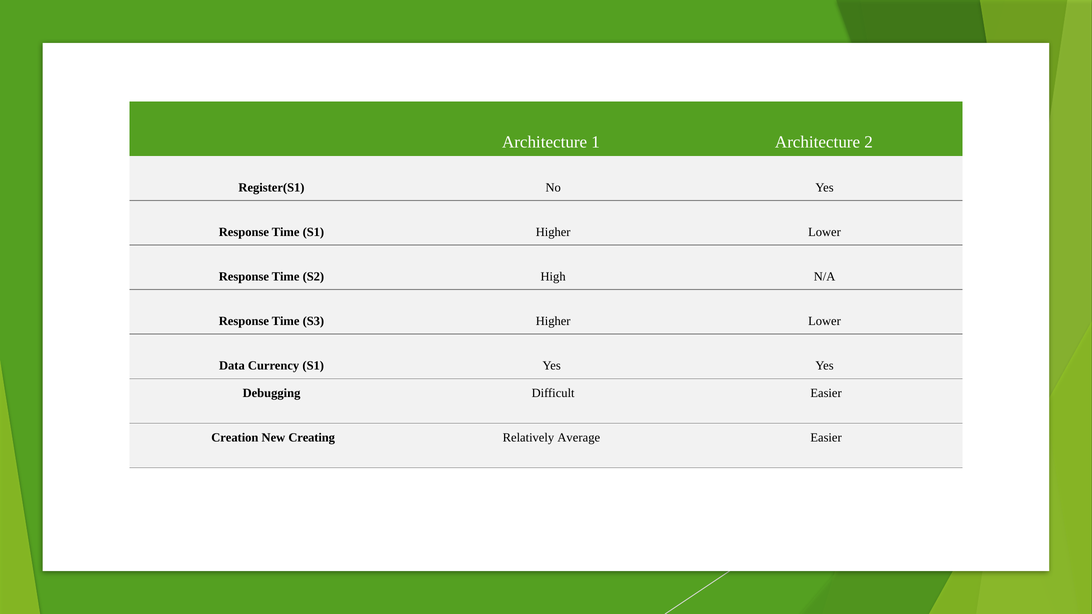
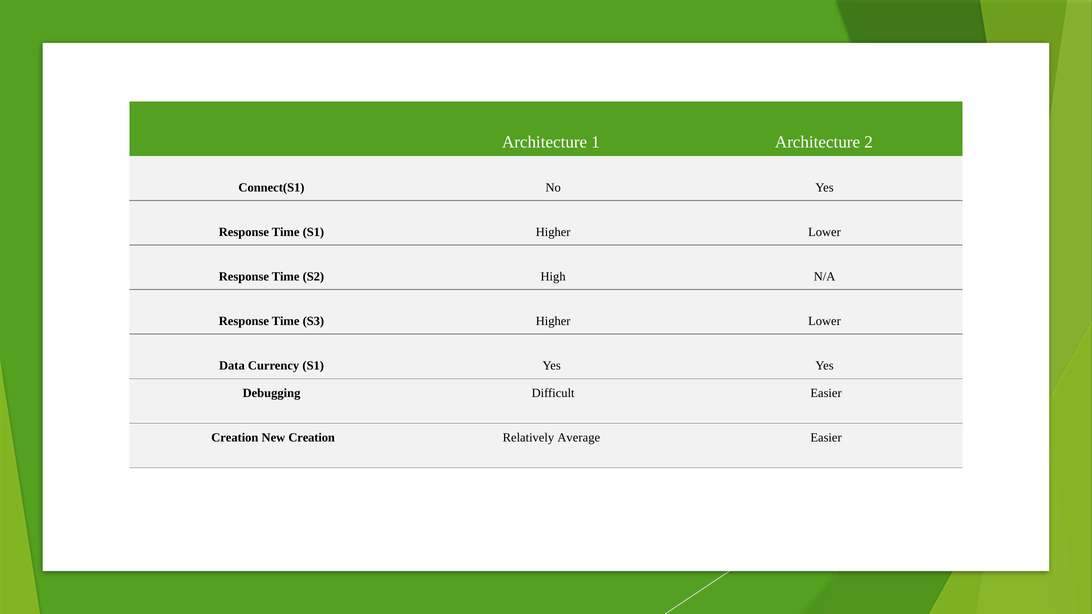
Register(S1: Register(S1 -> Connect(S1 (271, 188)
New Creating: Creating -> Creation (312, 438)
